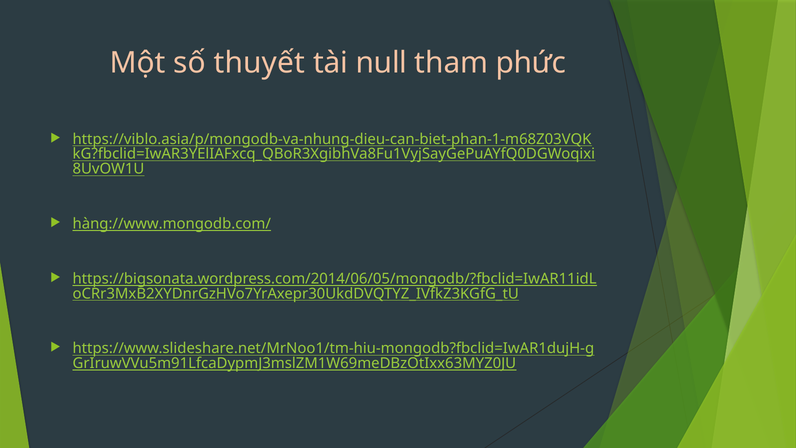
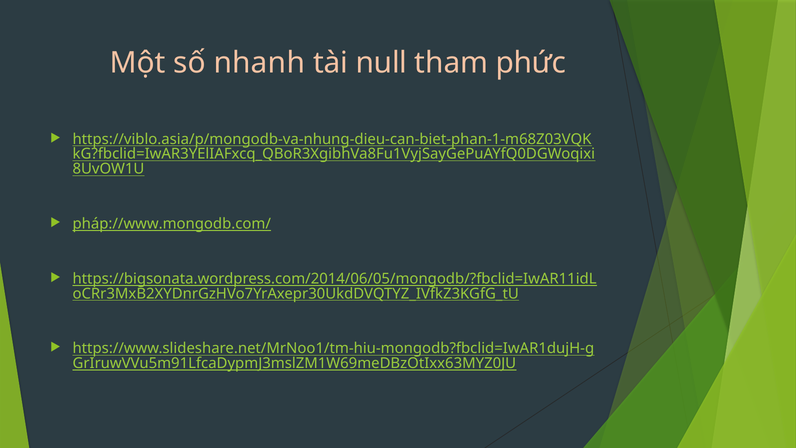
thuyết: thuyết -> nhanh (259, 63)
hàng://www.mongodb.com/: hàng://www.mongodb.com/ -> pháp://www.mongodb.com/ (172, 224)
